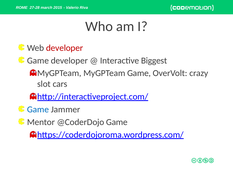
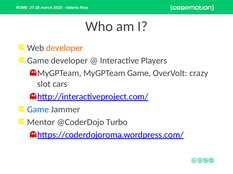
developer colour: red -> orange (65, 48)
Biggest: Biggest -> Players (154, 61)
@CoderDojo Game: Game -> Turbo (117, 123)
